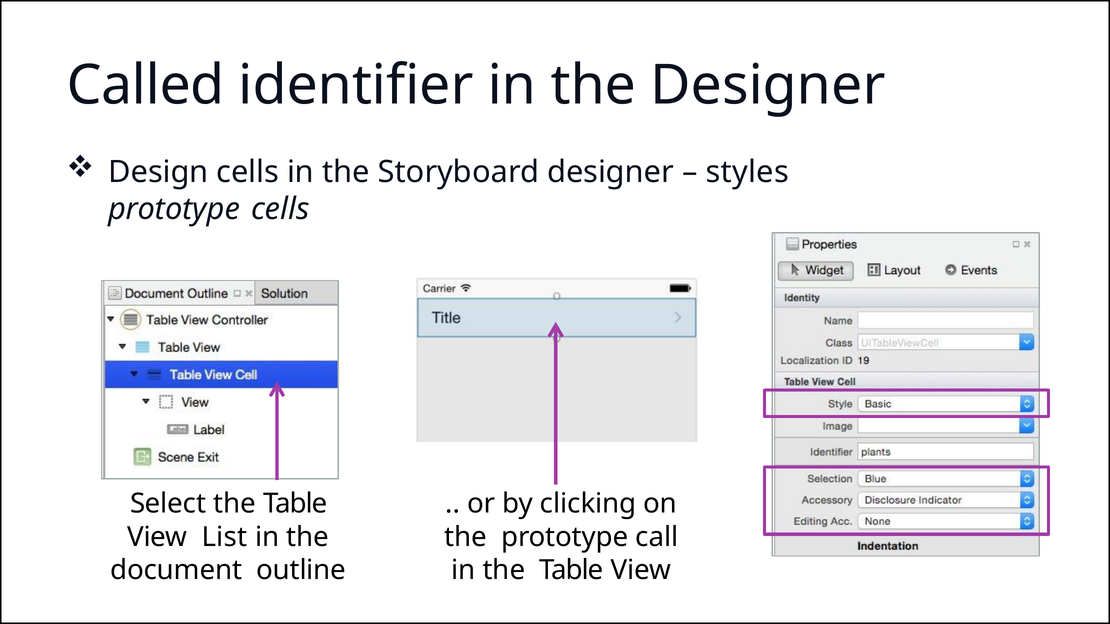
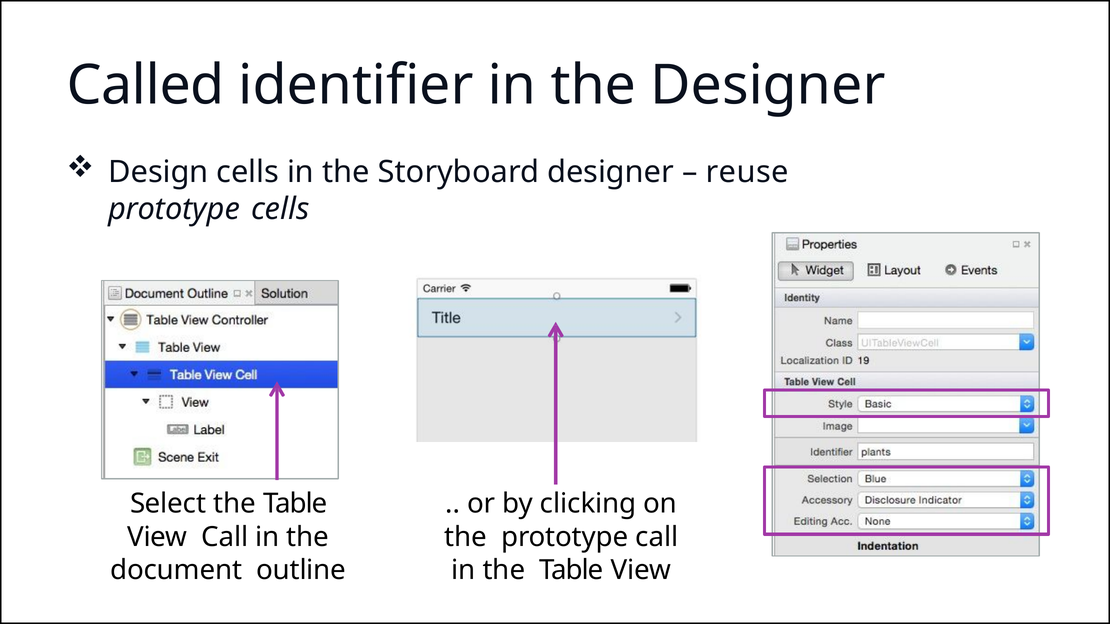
styles: styles -> reuse (747, 172)
View List: List -> Call (225, 537)
